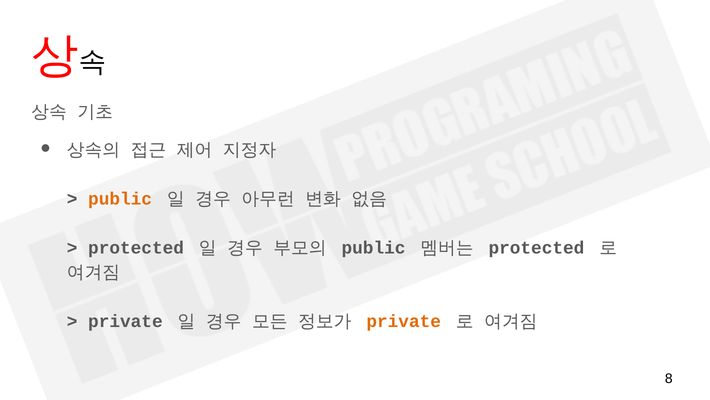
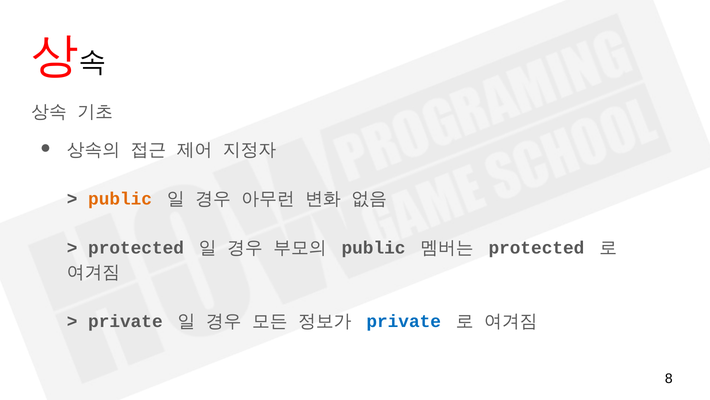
private colour: orange -> blue (404, 321)
